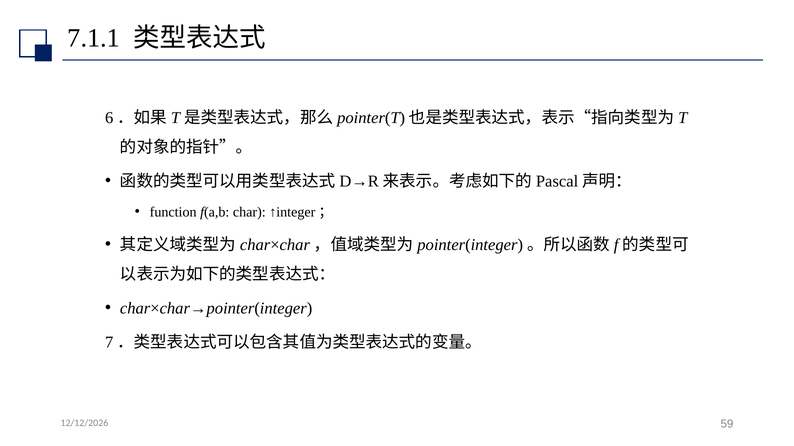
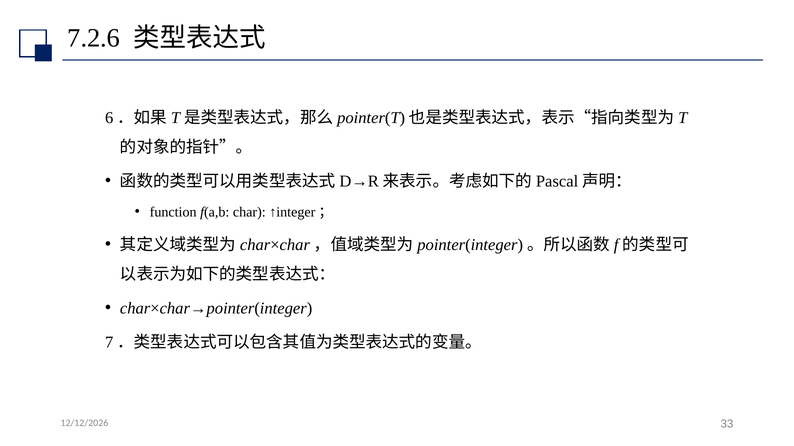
7.1.1: 7.1.1 -> 7.2.6 (94, 38)
59: 59 -> 33 (727, 425)
